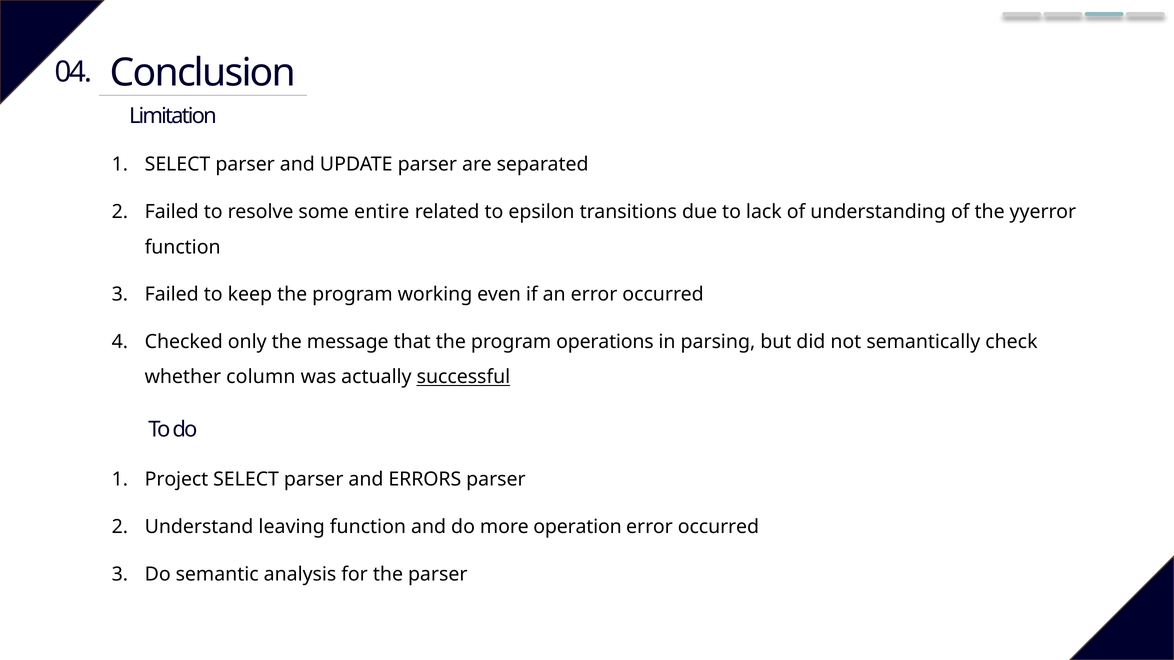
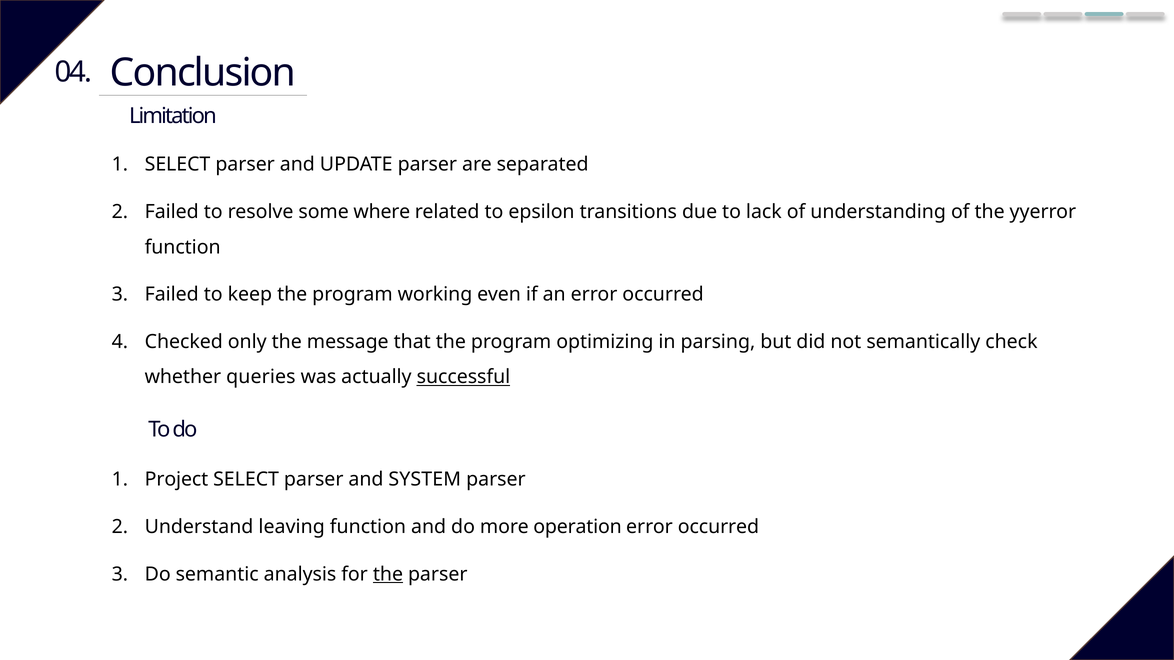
entire: entire -> where (382, 212)
operations: operations -> optimizing (605, 342)
column: column -> queries (261, 377)
ERRORS: ERRORS -> SYSTEM (425, 480)
the underline: none -> present (388, 574)
